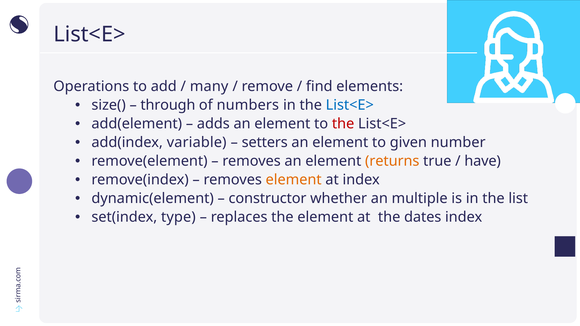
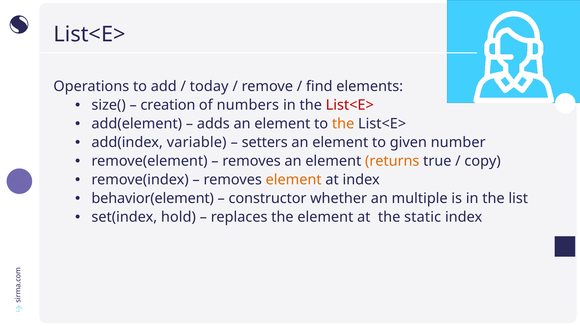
many: many -> today (209, 87)
through: through -> creation (168, 105)
List<E> colour: blue -> red (350, 105)
the colour: red -> orange (343, 124)
have: have -> copy (483, 161)
dynamic(element: dynamic(element -> behavior(element (153, 199)
type: type -> hold (178, 217)
dates: dates -> static (423, 217)
